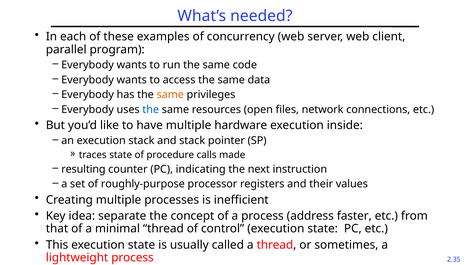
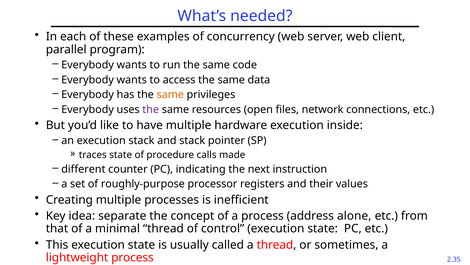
the colour: blue -> purple (151, 109)
resulting: resulting -> different (83, 169)
faster: faster -> alone (354, 216)
